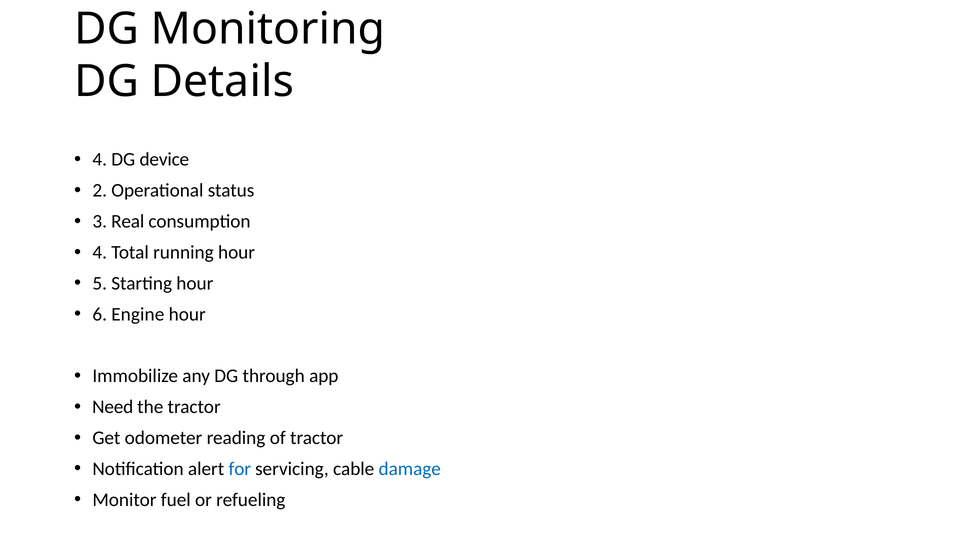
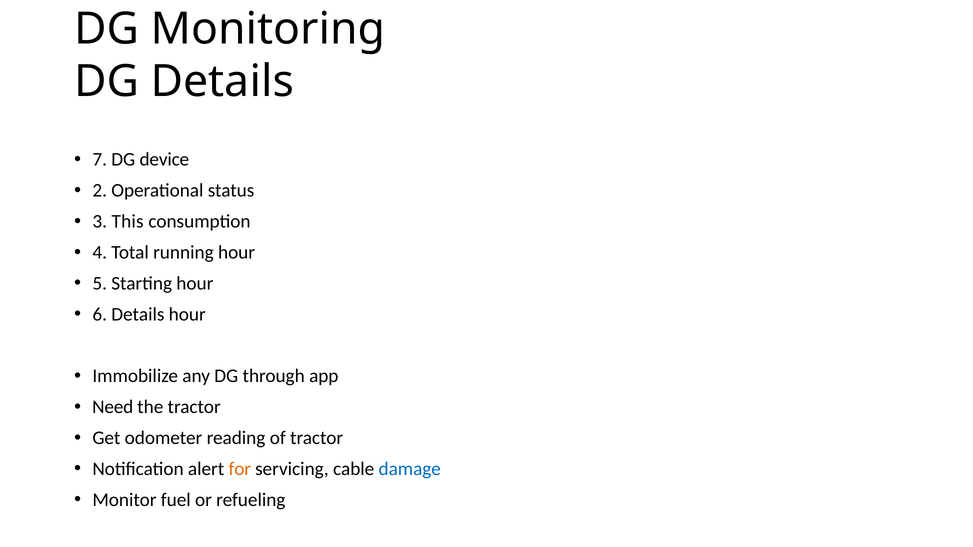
4: 4 -> 7 (100, 160)
Real: Real -> This (128, 222)
6 Engine: Engine -> Details (138, 314)
for colour: blue -> orange (240, 469)
